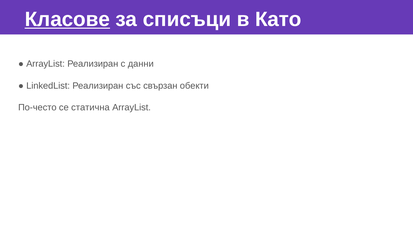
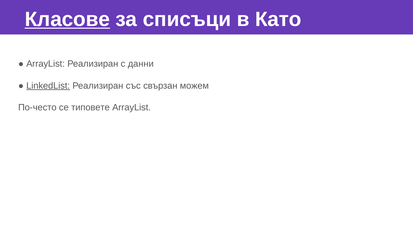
LinkedList underline: none -> present (48, 86)
обекти: обекти -> можем (194, 86)
статична: статична -> типовете (90, 108)
